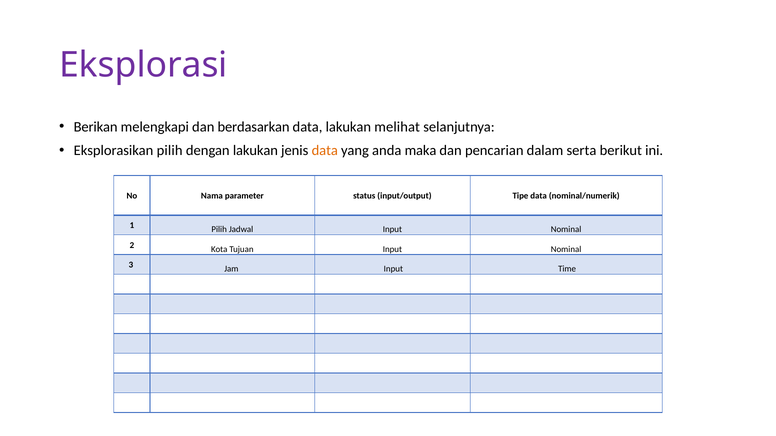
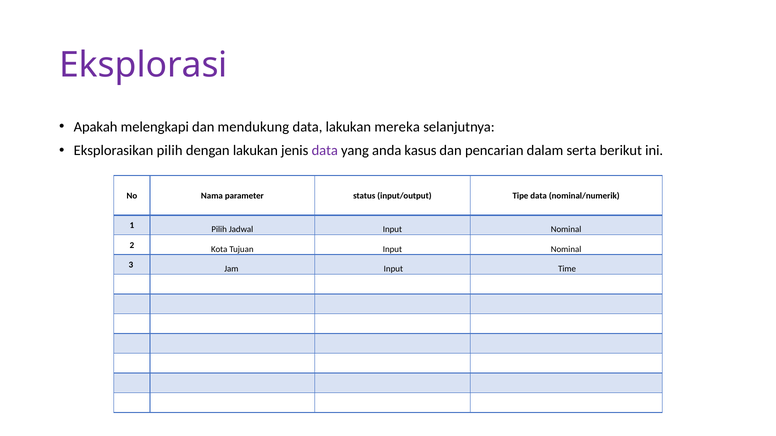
Berikan: Berikan -> Apakah (96, 127)
berdasarkan: berdasarkan -> mendukung (253, 127)
melihat: melihat -> mereka (397, 127)
data colour: orange -> purple (325, 151)
maka: maka -> kasus (420, 151)
